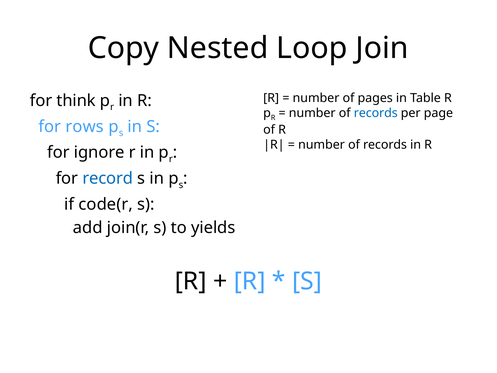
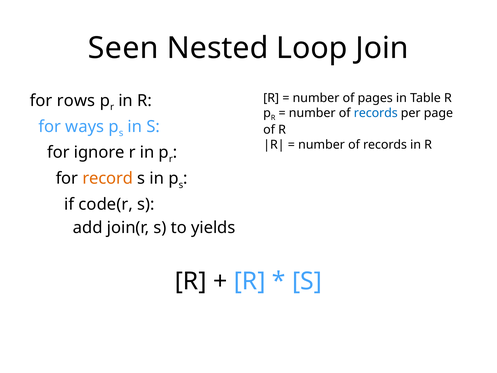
Copy: Copy -> Seen (123, 48)
think: think -> rows (76, 101)
rows: rows -> ways (85, 126)
record colour: blue -> orange (108, 178)
